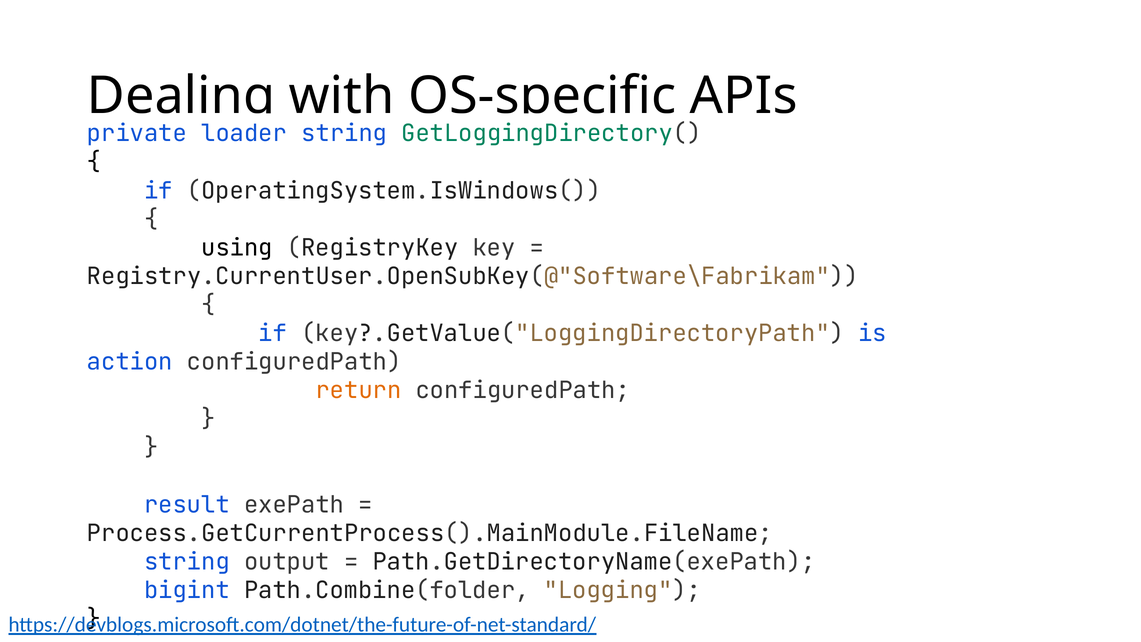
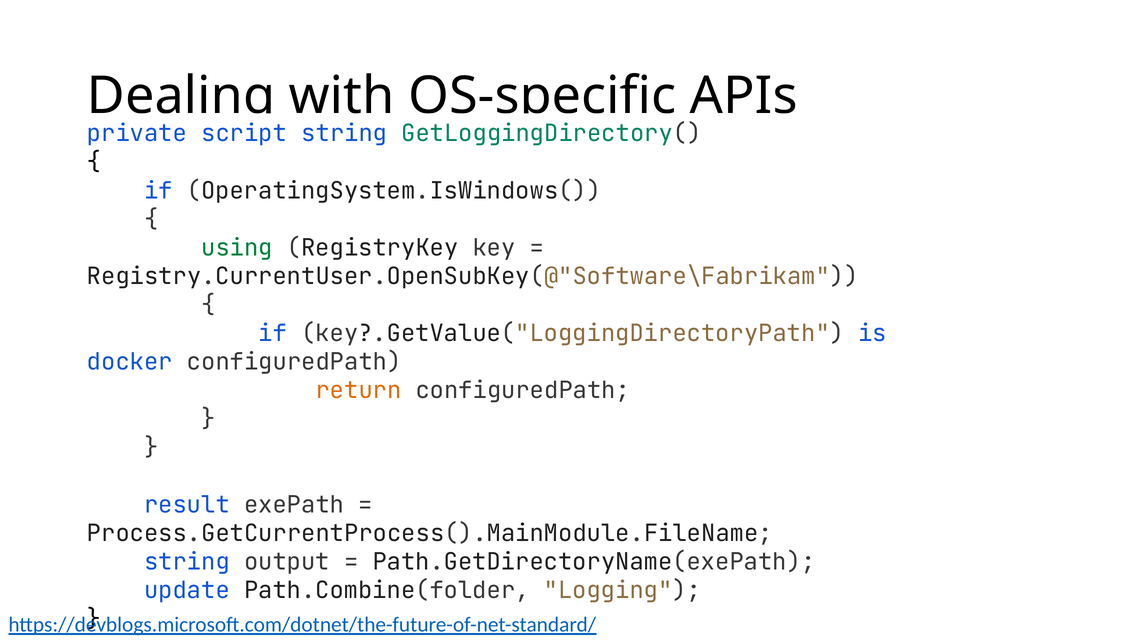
loader: loader -> script (244, 134)
using colour: black -> green (237, 248)
action: action -> docker (130, 362)
bigint: bigint -> update (187, 590)
